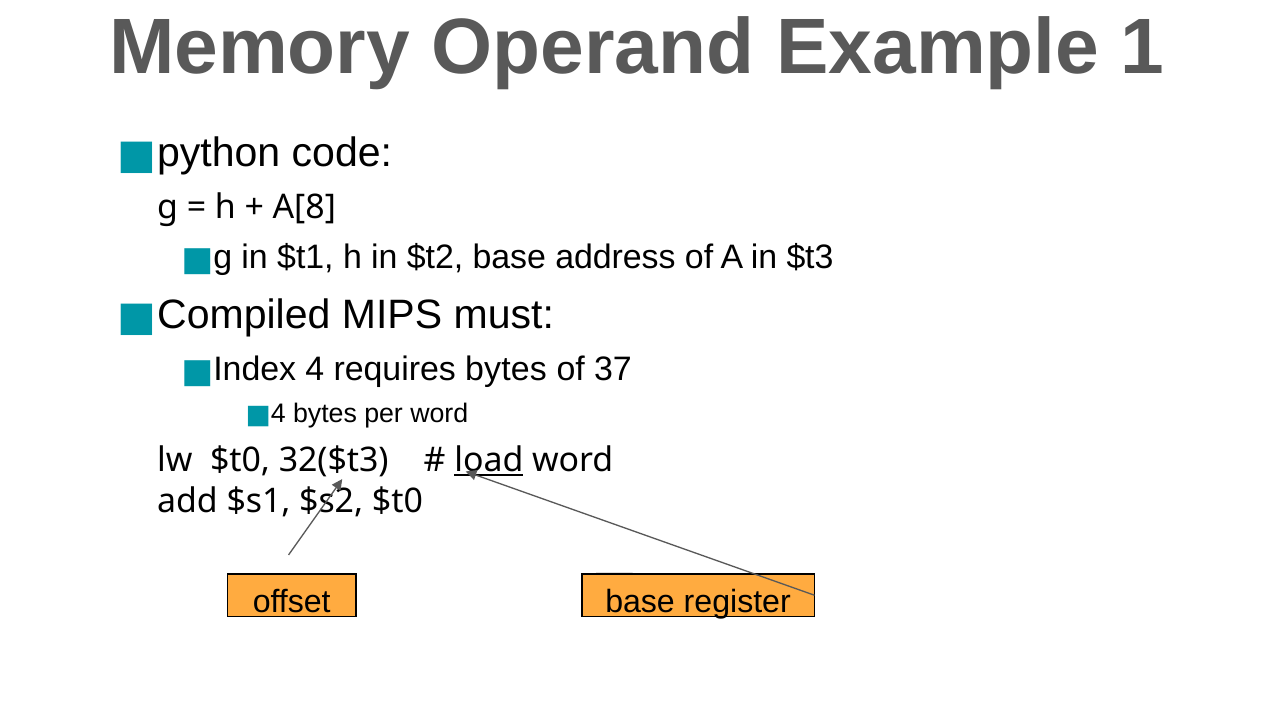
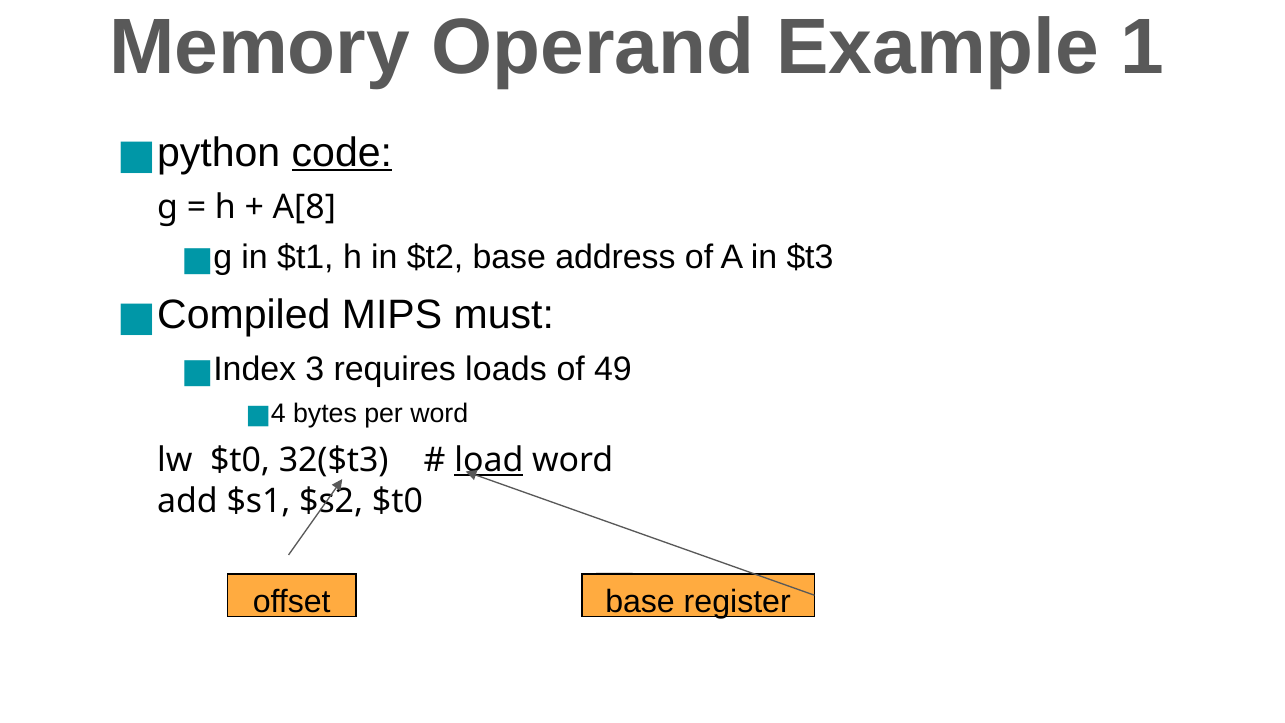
code underline: none -> present (342, 153)
4: 4 -> 3 (315, 369)
requires bytes: bytes -> loads (506, 369)
37: 37 -> 49 (613, 369)
